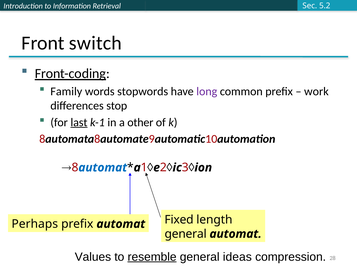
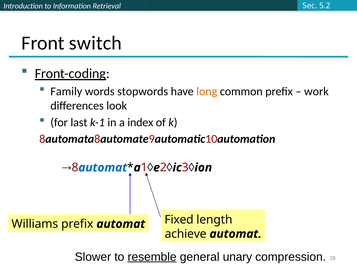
long colour: purple -> orange (207, 91)
stop: stop -> look (117, 106)
last underline: present -> none (79, 122)
other: other -> index (140, 122)
Perhaps: Perhaps -> Williams (35, 224)
general: general -> achieve (186, 234)
Values: Values -> Slower (93, 257)
ideas: ideas -> unary (237, 257)
